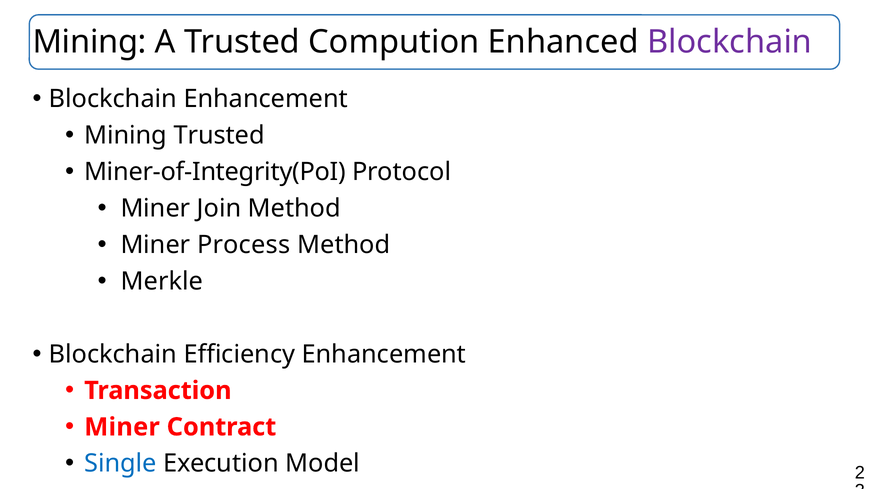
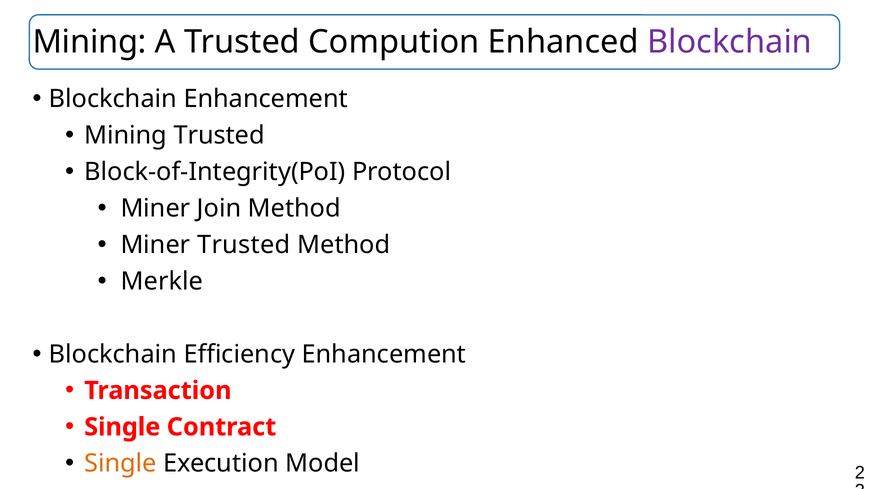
Miner-of-Integrity(PoI: Miner-of-Integrity(PoI -> Block-of-Integrity(PoI (215, 172)
Miner Process: Process -> Trusted (244, 245)
Miner: Miner -> Single (122, 427)
Single colour: blue -> orange (120, 463)
